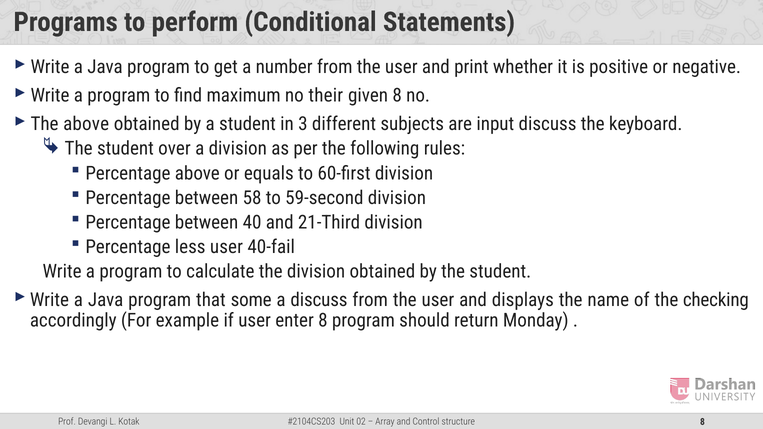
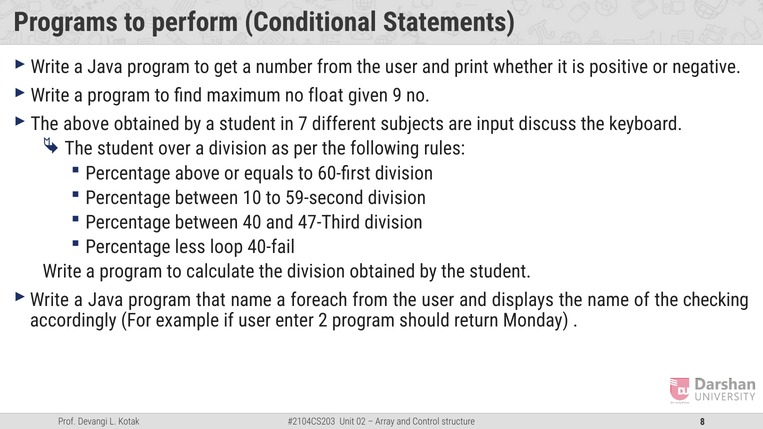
their: their -> float (326, 96)
given 8: 8 -> 9 (397, 96)
3: 3 -> 7 (303, 124)
58: 58 -> 10 (252, 198)
21-Third: 21-Third -> 47-Third (329, 222)
less user: user -> loop (226, 247)
that some: some -> name (251, 300)
a discuss: discuss -> foreach (319, 300)
enter 8: 8 -> 2 (323, 321)
